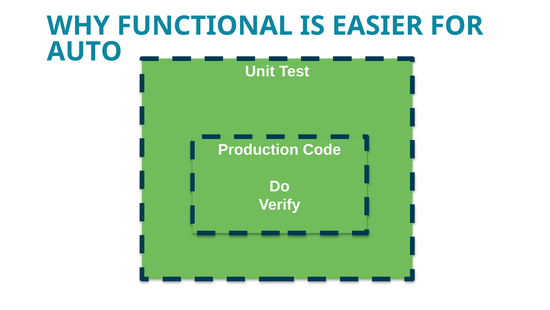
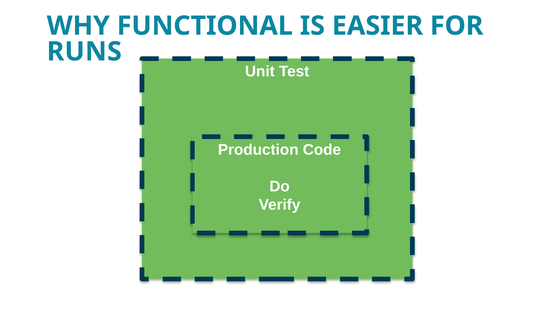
AUTO: AUTO -> RUNS (84, 51)
